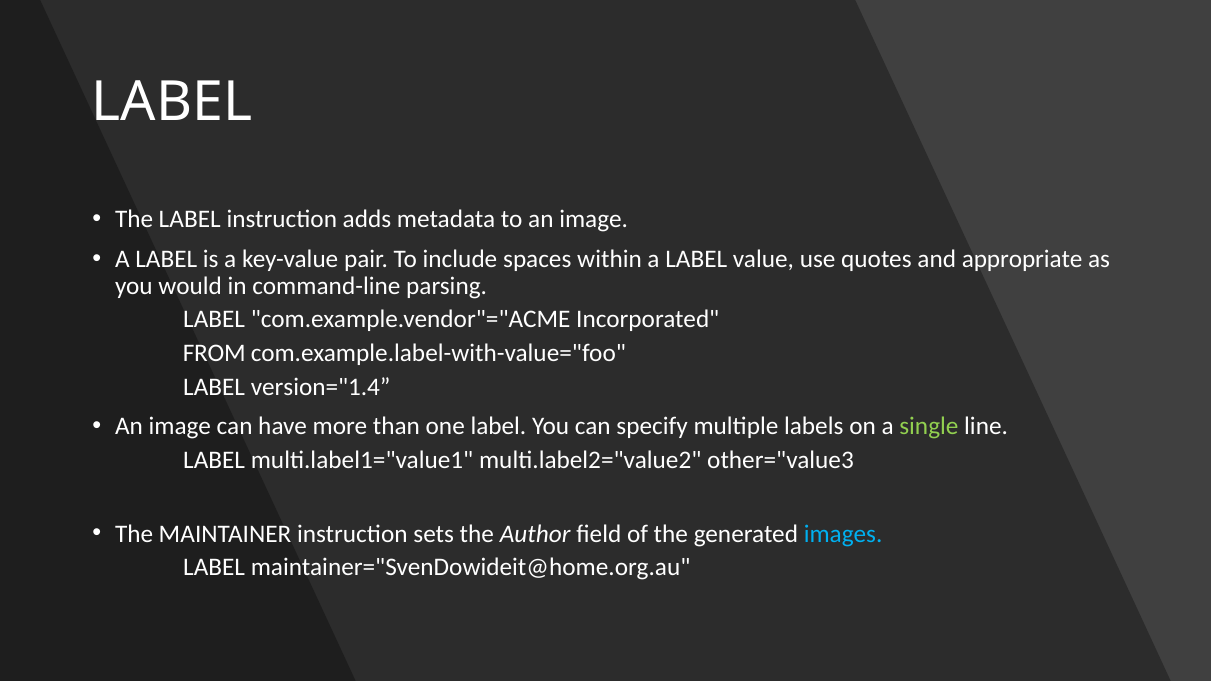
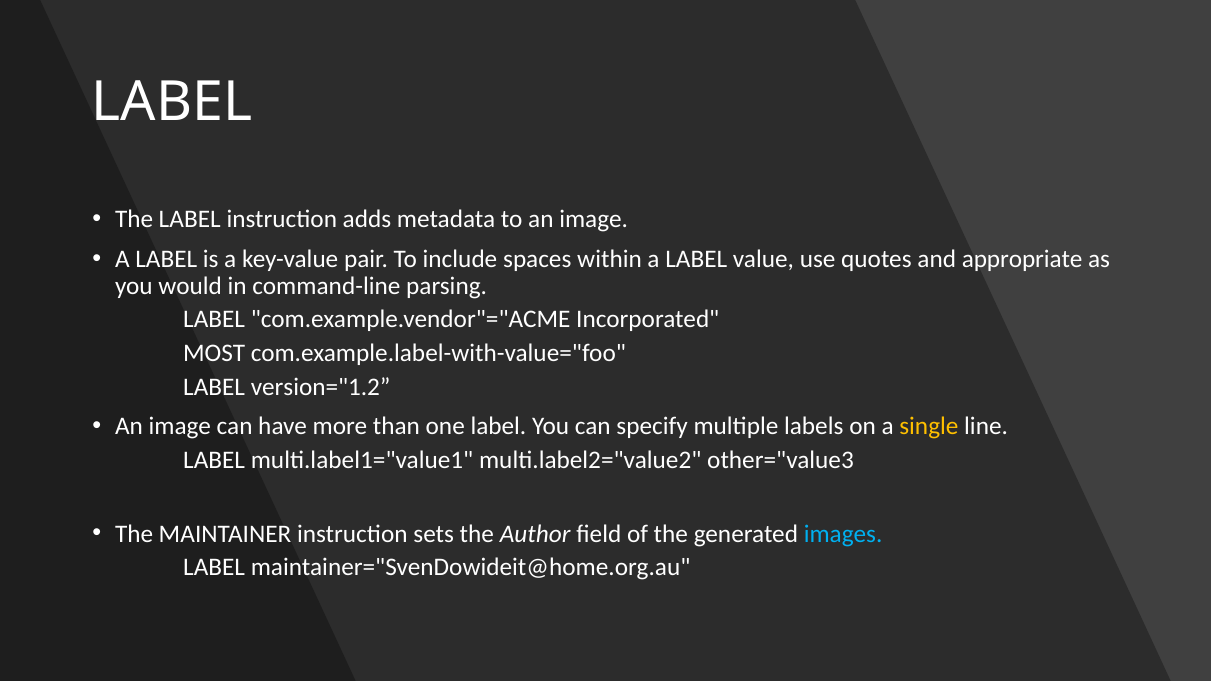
FROM: FROM -> MOST (214, 353)
version="1.4: version="1.4 -> version="1.2 (321, 387)
single colour: light green -> yellow (929, 427)
